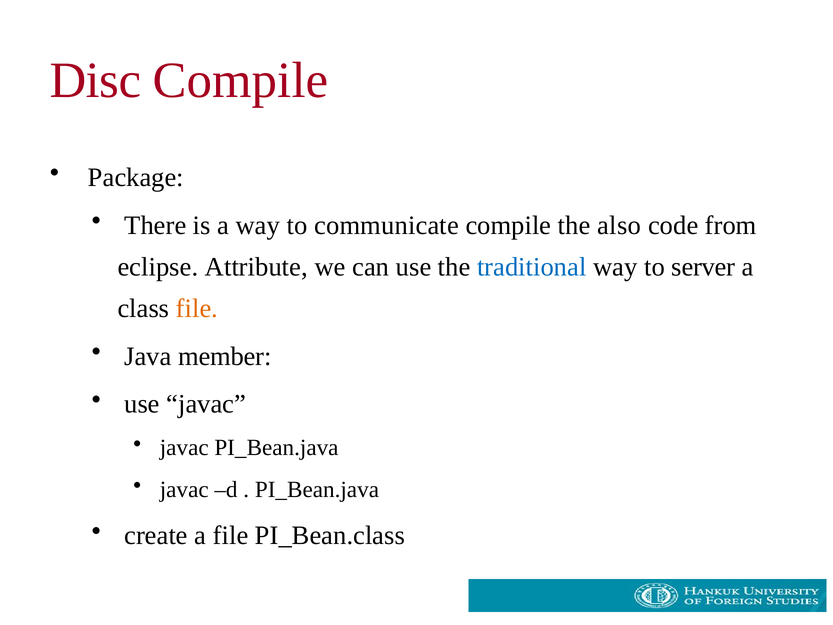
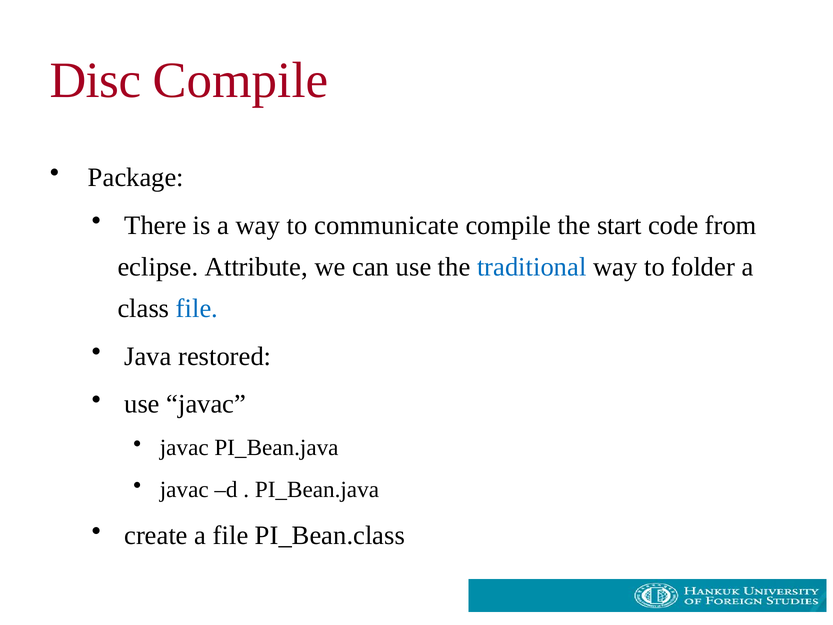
also: also -> start (619, 225)
server: server -> folder (703, 267)
file colour: orange -> blue (197, 308)
member: member -> restored (225, 356)
